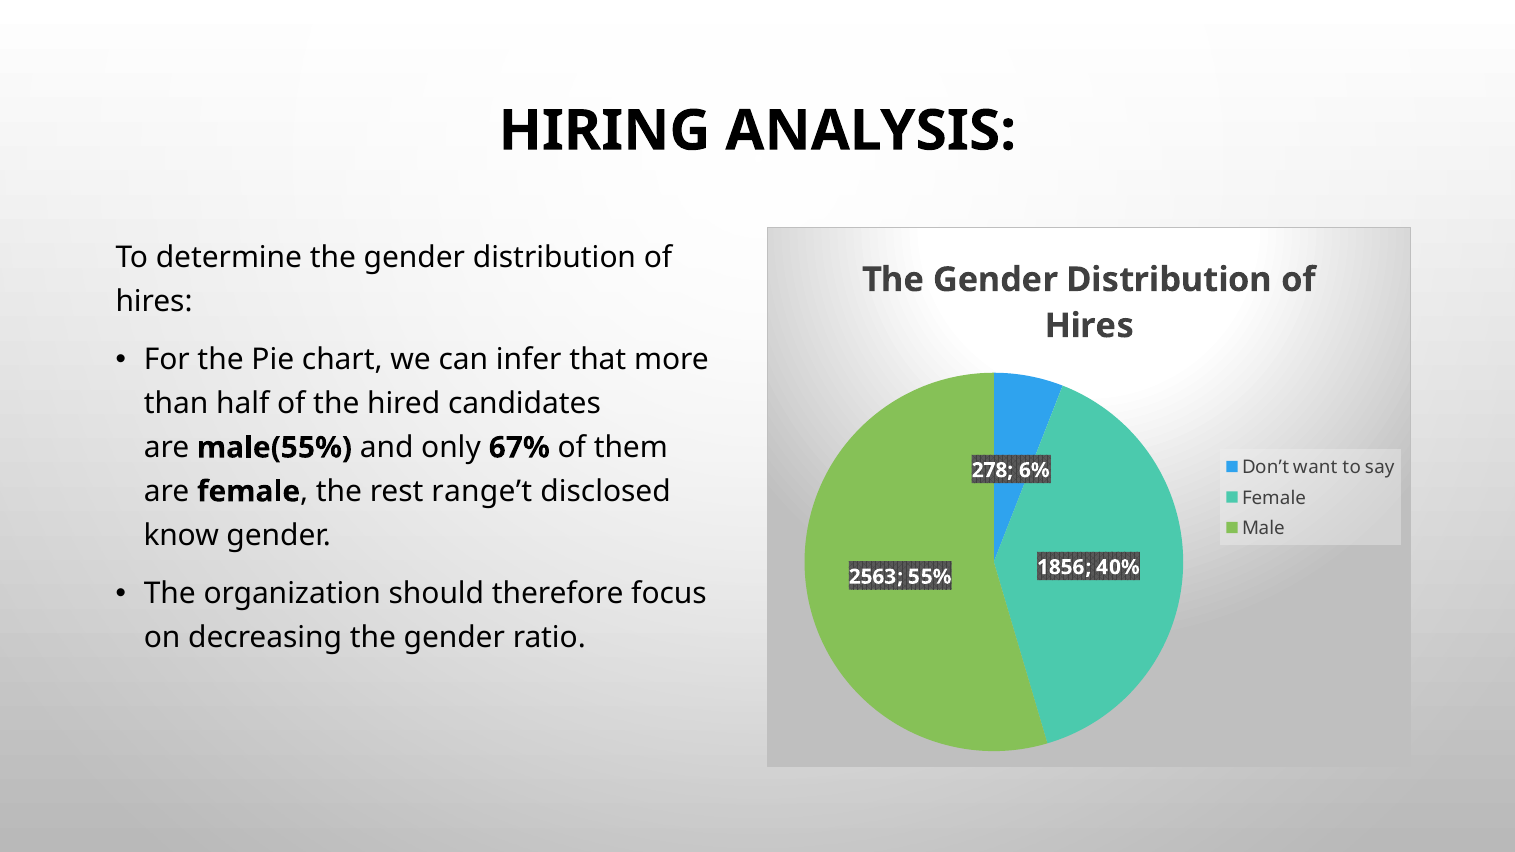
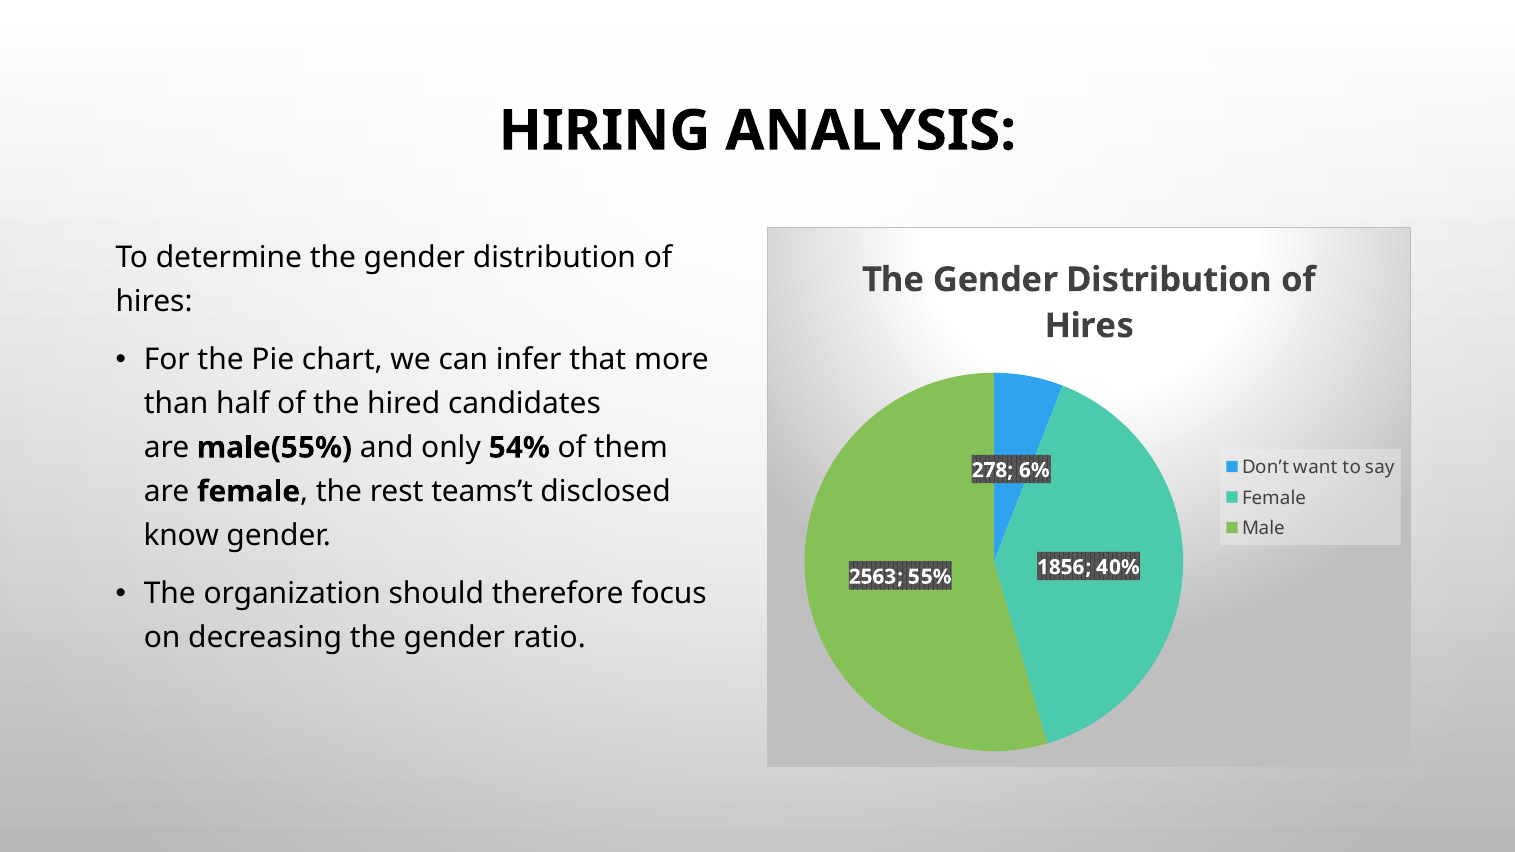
67%: 67% -> 54% (519, 448)
range’t: range’t -> teams’t (482, 492)
